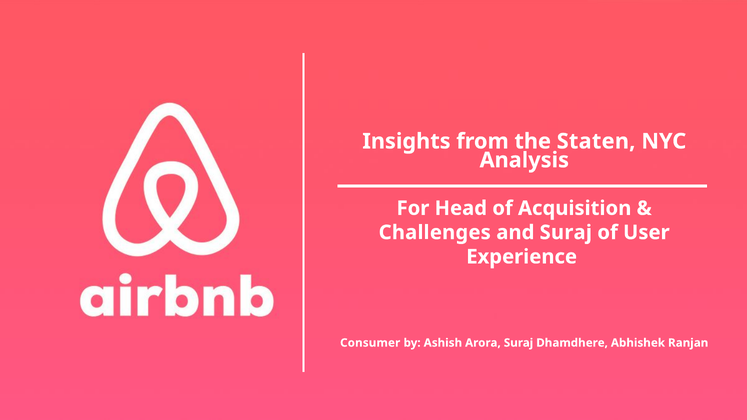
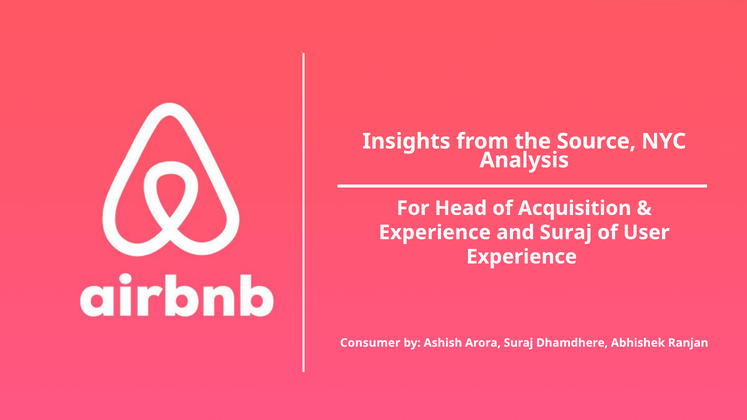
Staten: Staten -> Source (596, 141)
Challenges: Challenges -> Experience (435, 233)
